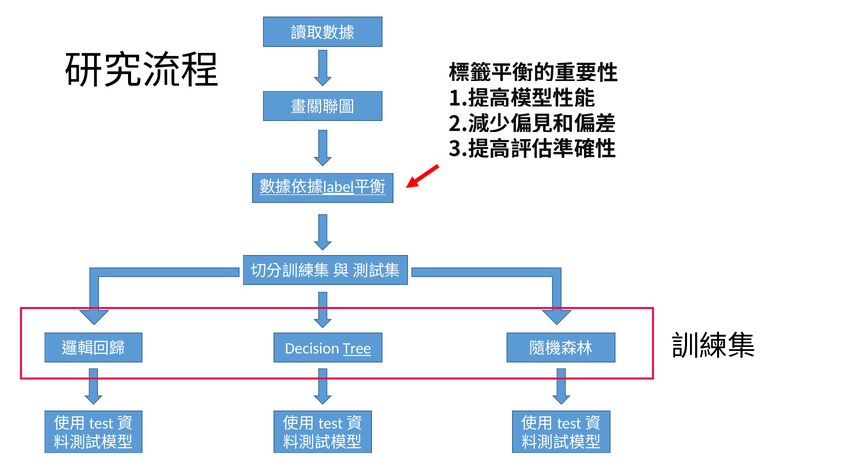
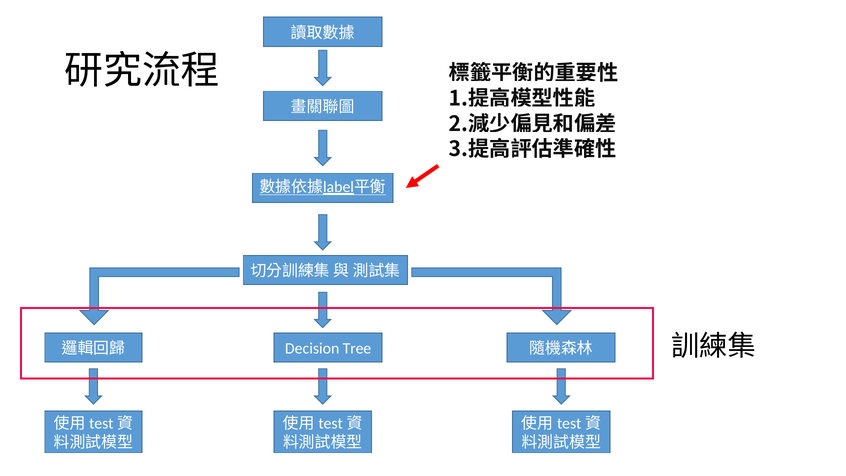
Tree underline: present -> none (357, 349)
